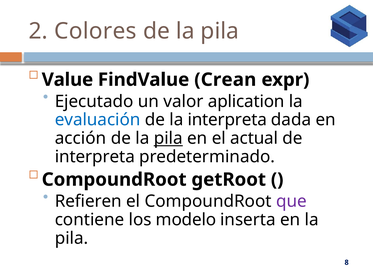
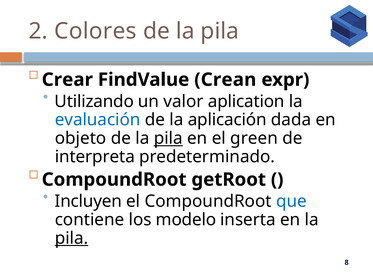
Value: Value -> Crear (67, 80)
Ejecutado: Ejecutado -> Utilizando (94, 101)
la interpreta: interpreta -> aplicación (227, 120)
acción: acción -> objeto (81, 138)
actual: actual -> green (254, 138)
Refieren: Refieren -> Incluyen (88, 201)
que colour: purple -> blue (291, 201)
pila underline: none -> present (72, 238)
